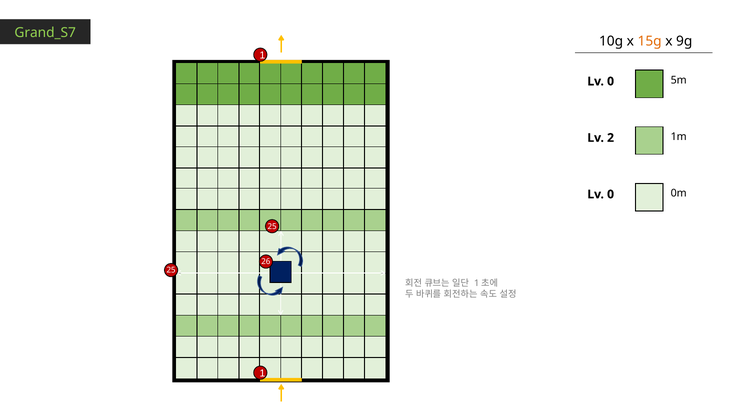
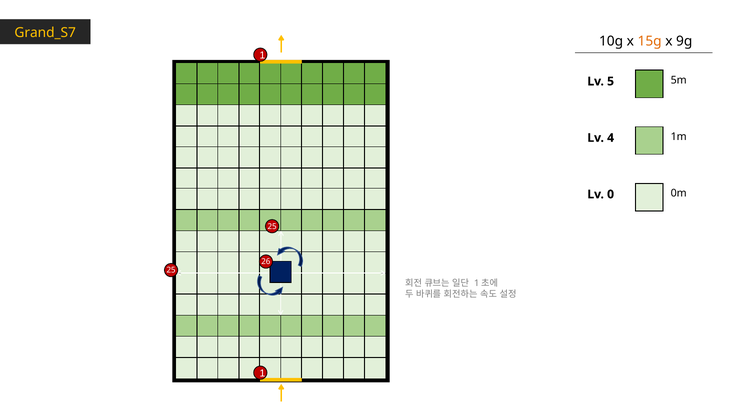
Grand_S7 colour: light green -> yellow (45, 33)
0: 0 -> 5 (611, 81)
2: 2 -> 4 (611, 138)
